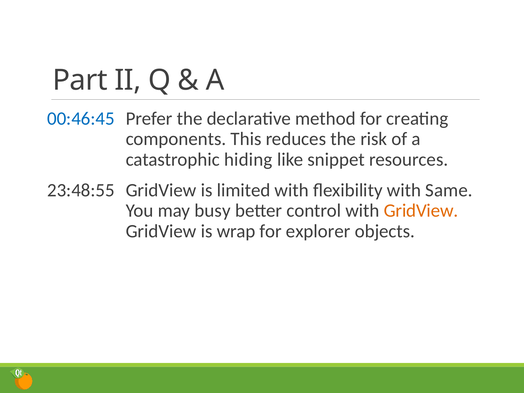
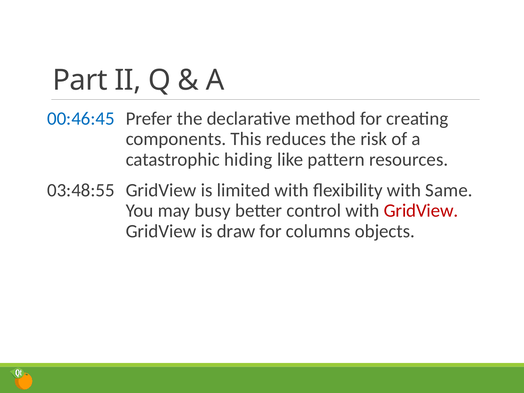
snippet: snippet -> pattern (336, 159)
23:48:55: 23:48:55 -> 03:48:55 (81, 190)
GridView colour: orange -> red (421, 211)
wrap: wrap -> draw (236, 231)
explorer: explorer -> columns (318, 231)
